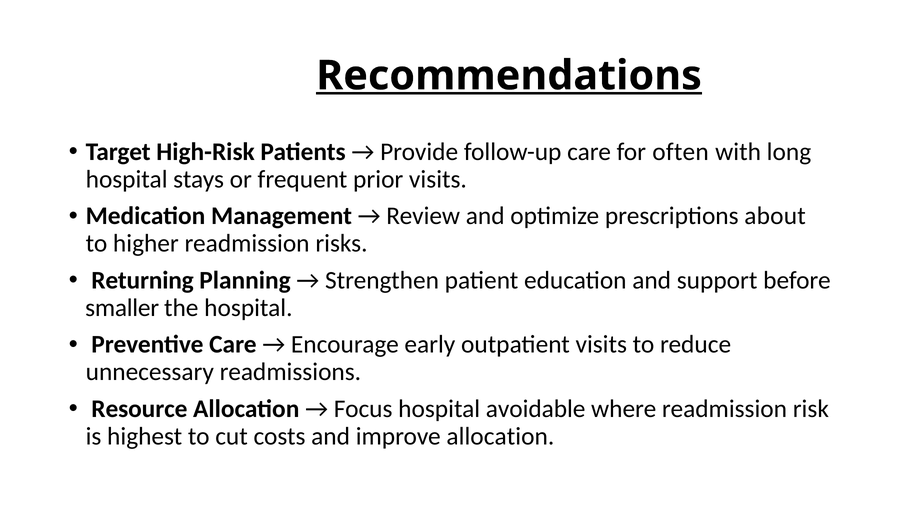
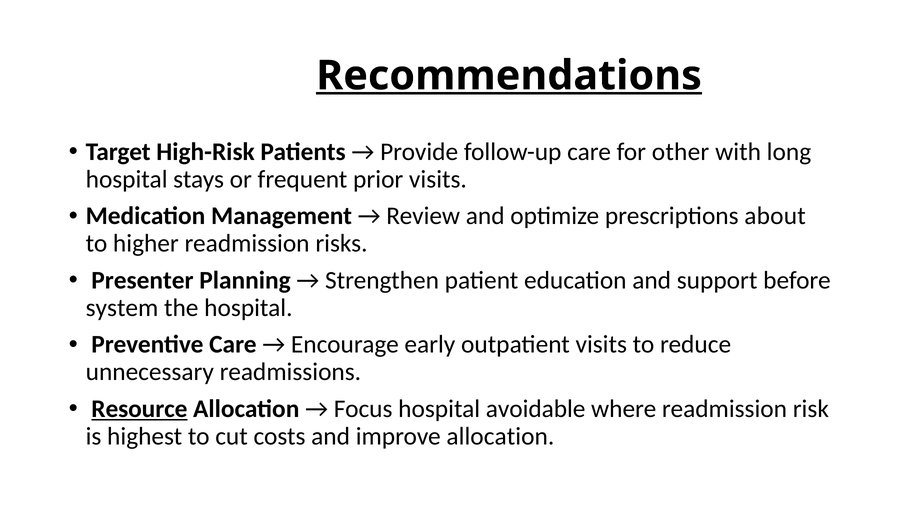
often: often -> other (681, 152)
Returning: Returning -> Presenter (142, 281)
smaller: smaller -> system (122, 308)
Resource underline: none -> present (139, 409)
